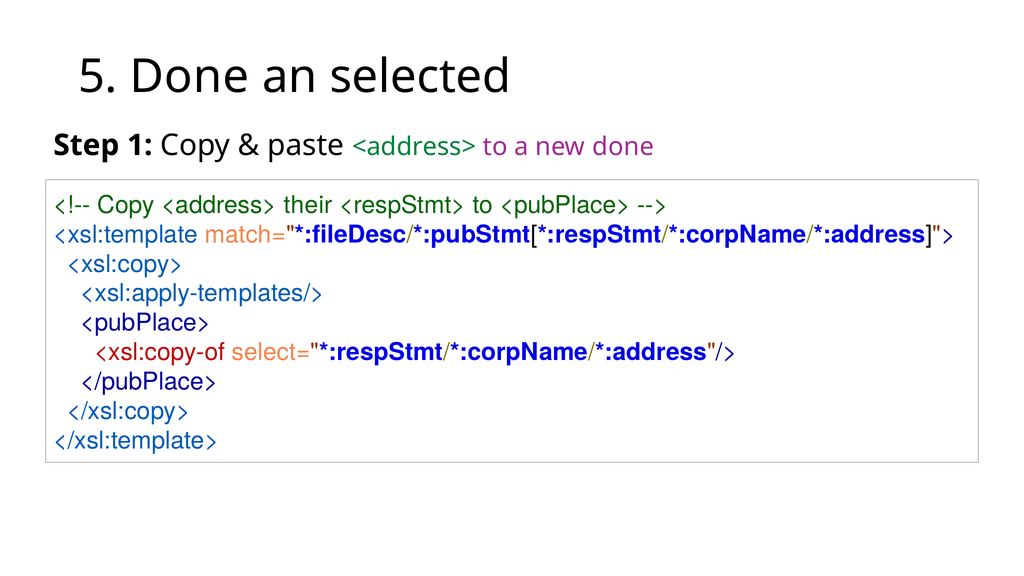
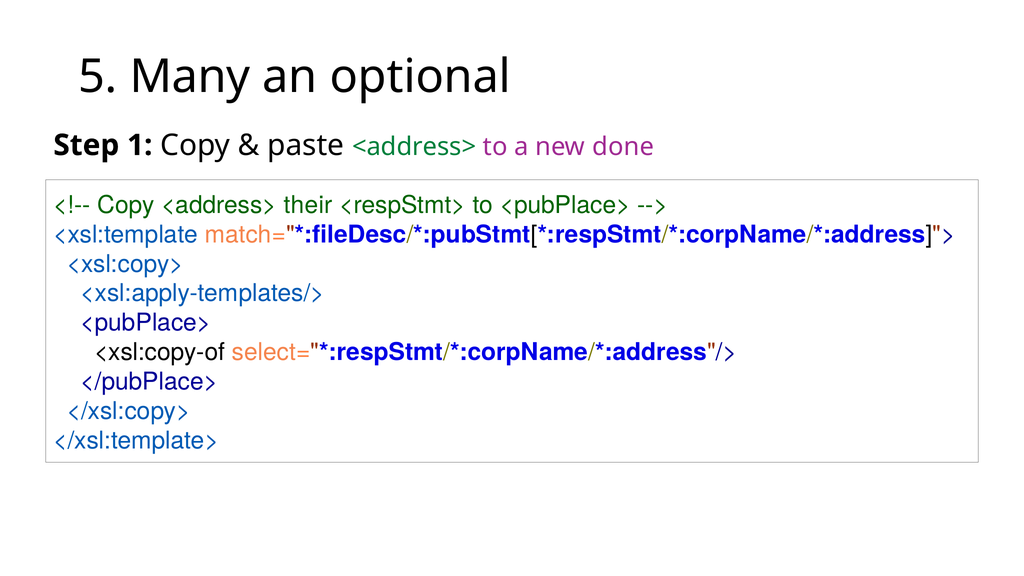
5 Done: Done -> Many (190, 77)
selected: selected -> optional (420, 77)
<xsl:copy-of colour: red -> black (160, 352)
